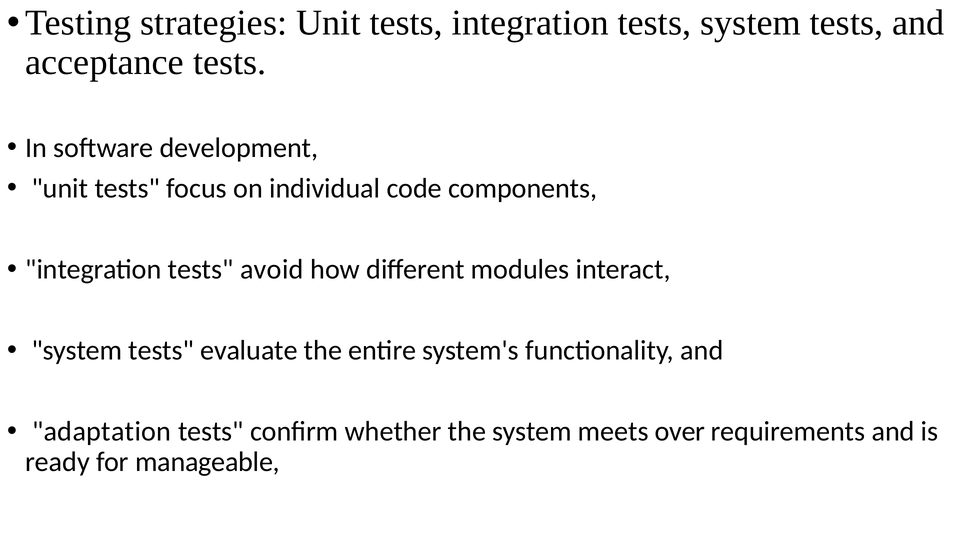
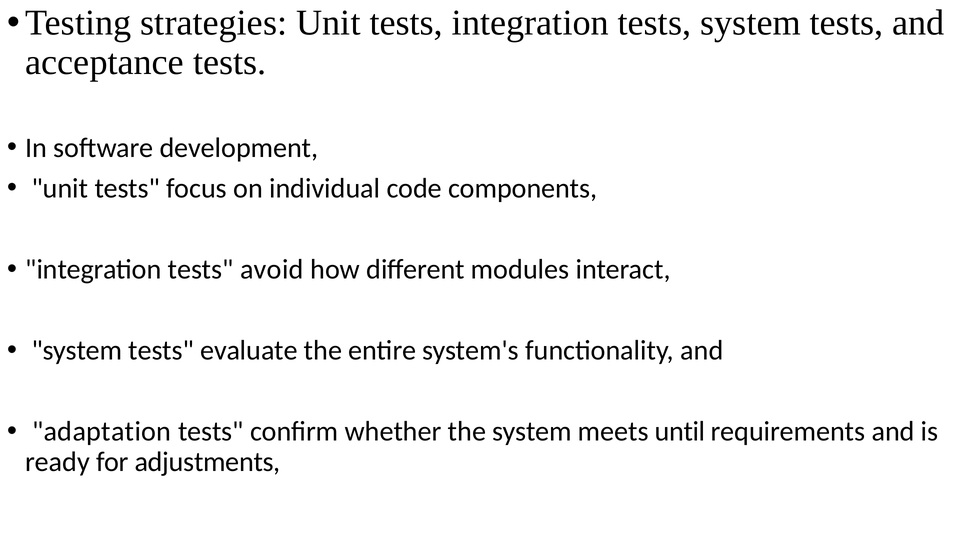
over: over -> until (680, 431)
manageable: manageable -> adjustments (208, 461)
